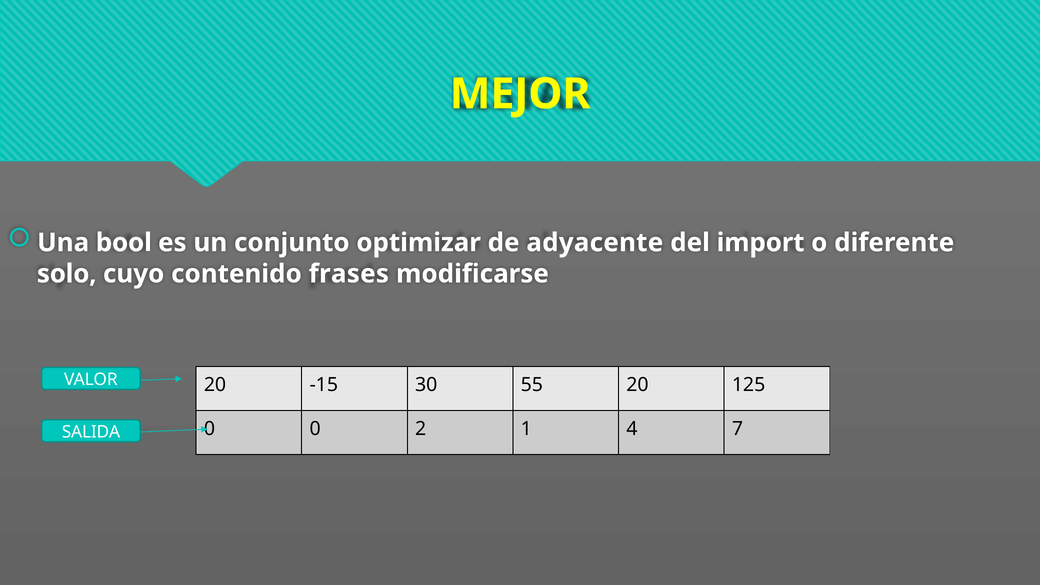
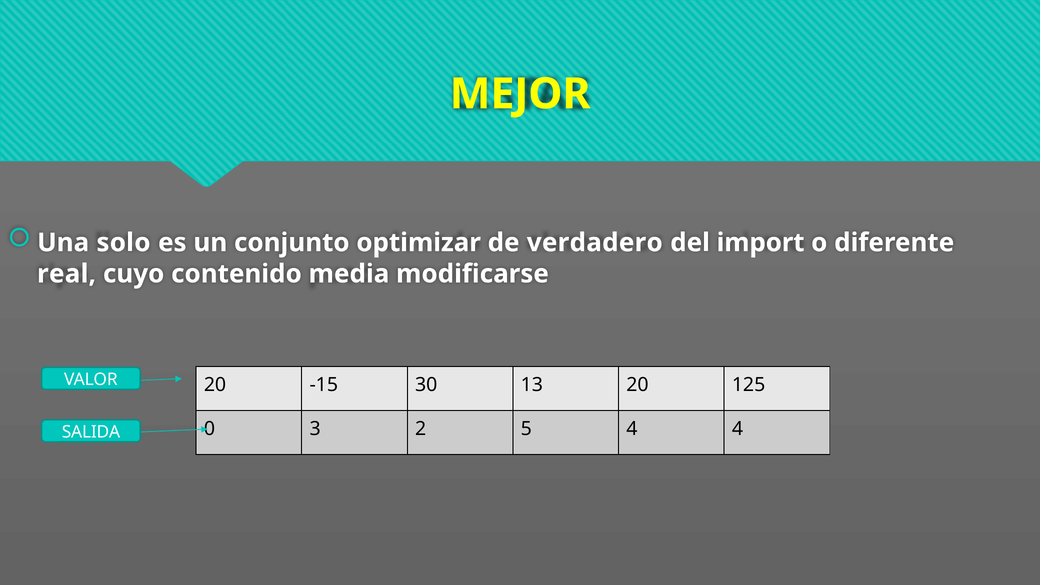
bool: bool -> solo (123, 243)
adyacente: adyacente -> verdadero (595, 243)
solo: solo -> real (67, 274)
frases: frases -> media (349, 274)
55: 55 -> 13 (532, 385)
0: 0 -> 3 (315, 429)
1: 1 -> 5 (526, 429)
4 7: 7 -> 4 (738, 429)
